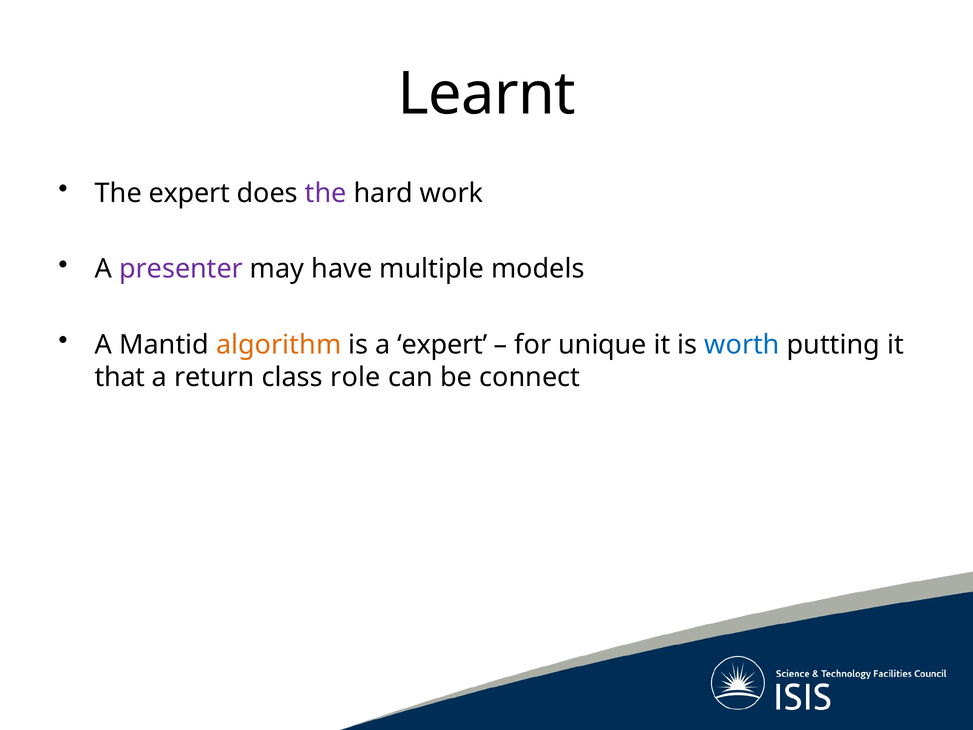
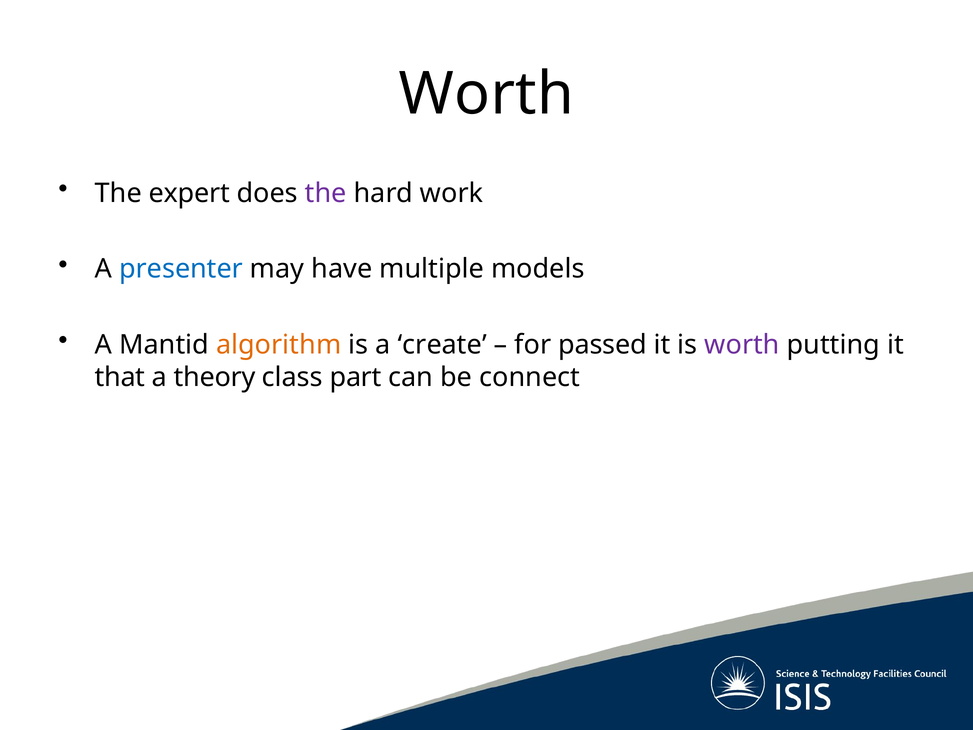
Learnt: Learnt -> Worth (486, 94)
presenter colour: purple -> blue (181, 269)
a expert: expert -> create (442, 345)
unique: unique -> passed (603, 345)
worth colour: blue -> purple (742, 345)
return: return -> theory (214, 377)
role: role -> part (356, 377)
